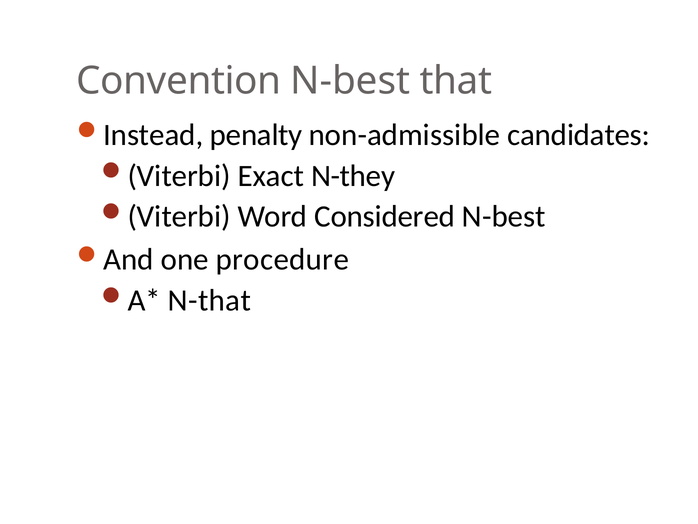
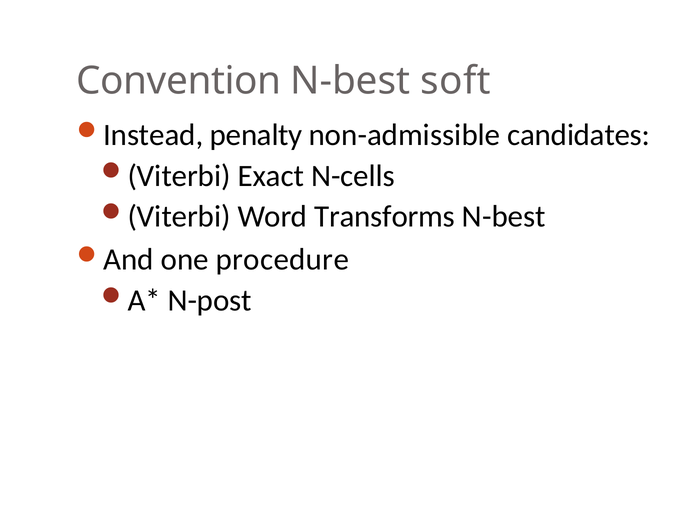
that: that -> soft (456, 81)
N-they: N-they -> N-cells (353, 176)
Considered: Considered -> Transforms (385, 217)
N-that: N-that -> N-post (210, 300)
